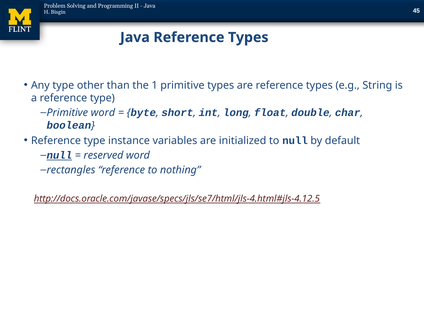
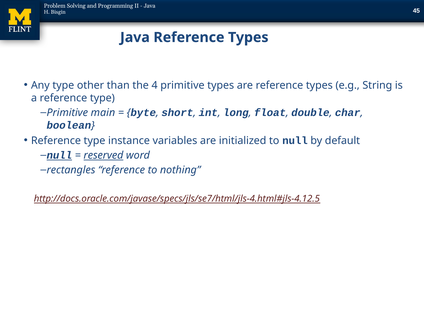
1: 1 -> 4 (155, 85)
Primitive word: word -> main (103, 113)
reserved underline: none -> present (103, 155)
